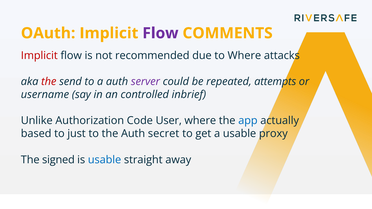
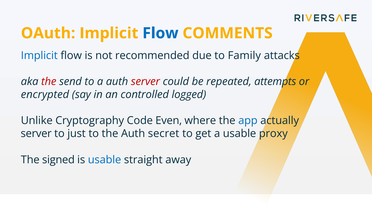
Flow colour: purple -> blue (160, 33)
Implicit colour: red -> blue (39, 56)
to Where: Where -> Family (244, 56)
server colour: purple -> red (145, 82)
username: username -> encrypted (45, 95)
inbrief: inbrief -> logged (189, 95)
Authorization: Authorization -> Cryptography (90, 121)
User: User -> Even (169, 121)
based: based -> server (36, 134)
